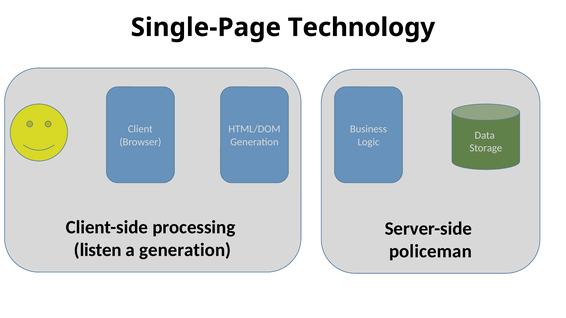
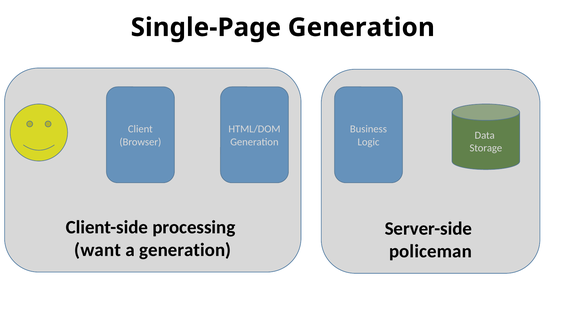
Single-Page Technology: Technology -> Generation (361, 28)
listen: listen -> want (98, 250)
